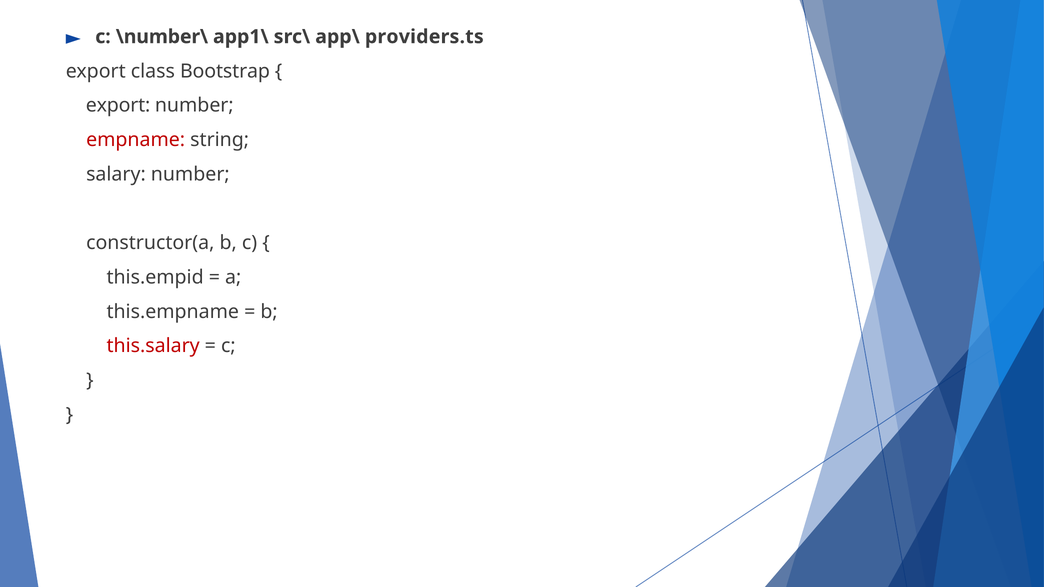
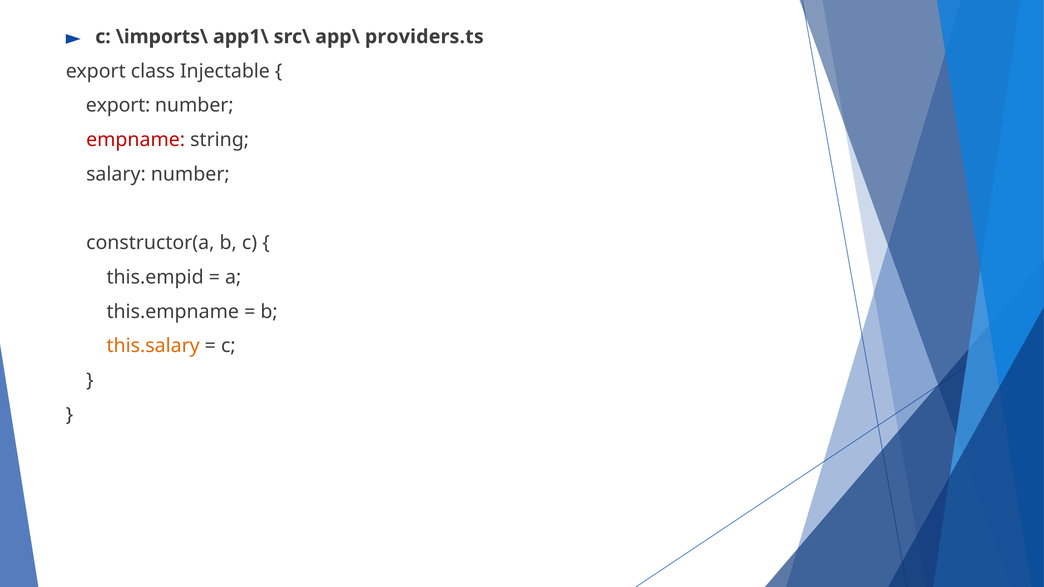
\number\: \number\ -> \imports\ (162, 37)
Bootstrap: Bootstrap -> Injectable (225, 71)
this.salary colour: red -> orange (153, 346)
